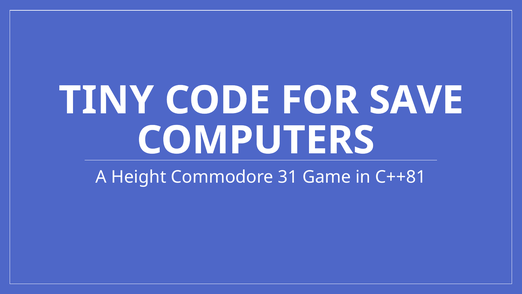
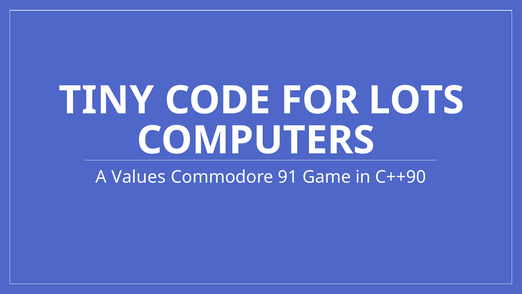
SAVE: SAVE -> LOTS (416, 100)
Height: Height -> Values (139, 177)
31: 31 -> 91 (288, 177)
C++81: C++81 -> C++90 (401, 177)
